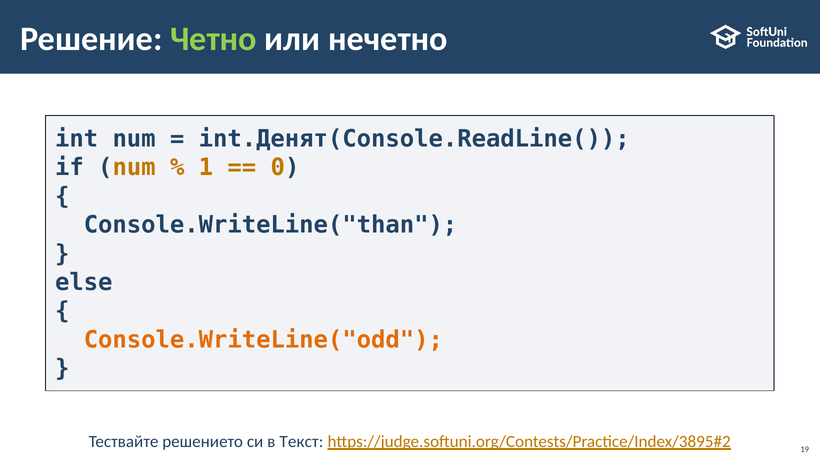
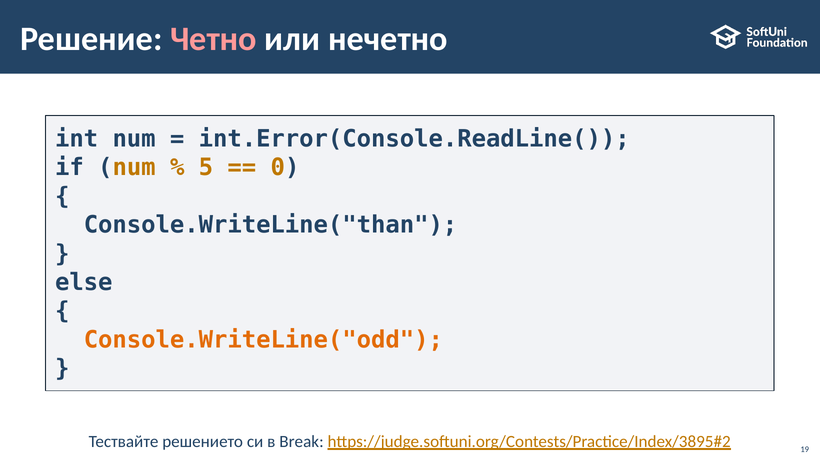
Четно colour: light green -> pink (213, 39)
int.Денят(Console.ReadLine(: int.Денят(Console.ReadLine( -> int.Error(Console.ReadLine( (414, 139)
1: 1 -> 5 (206, 168)
Текст: Текст -> Break (302, 442)
